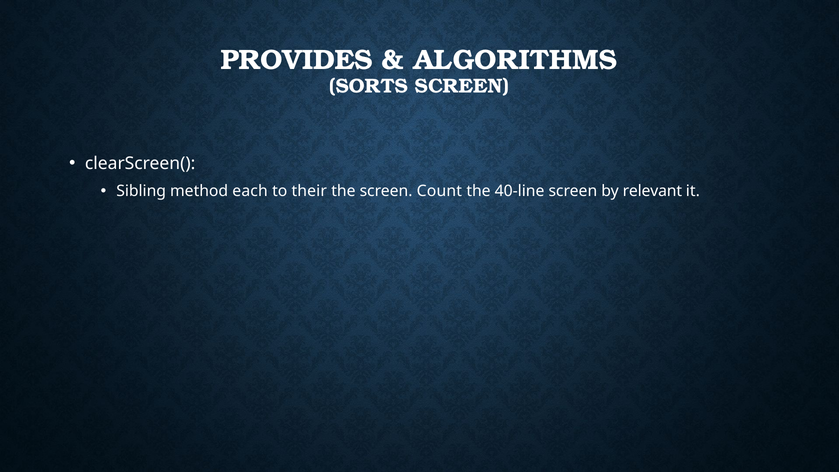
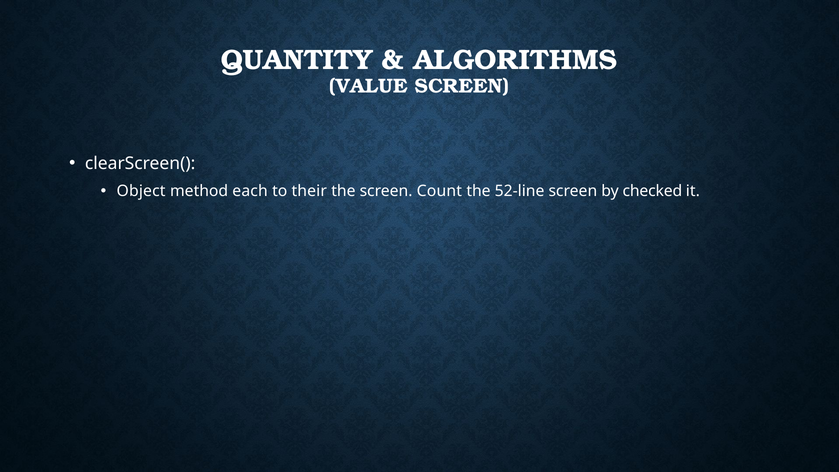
PROVIDES: PROVIDES -> QUANTITY (297, 60)
SORTS: SORTS -> VALUE (368, 86)
Sibling: Sibling -> Object (141, 191)
40-line: 40-line -> 52-line (520, 191)
relevant: relevant -> checked (652, 191)
